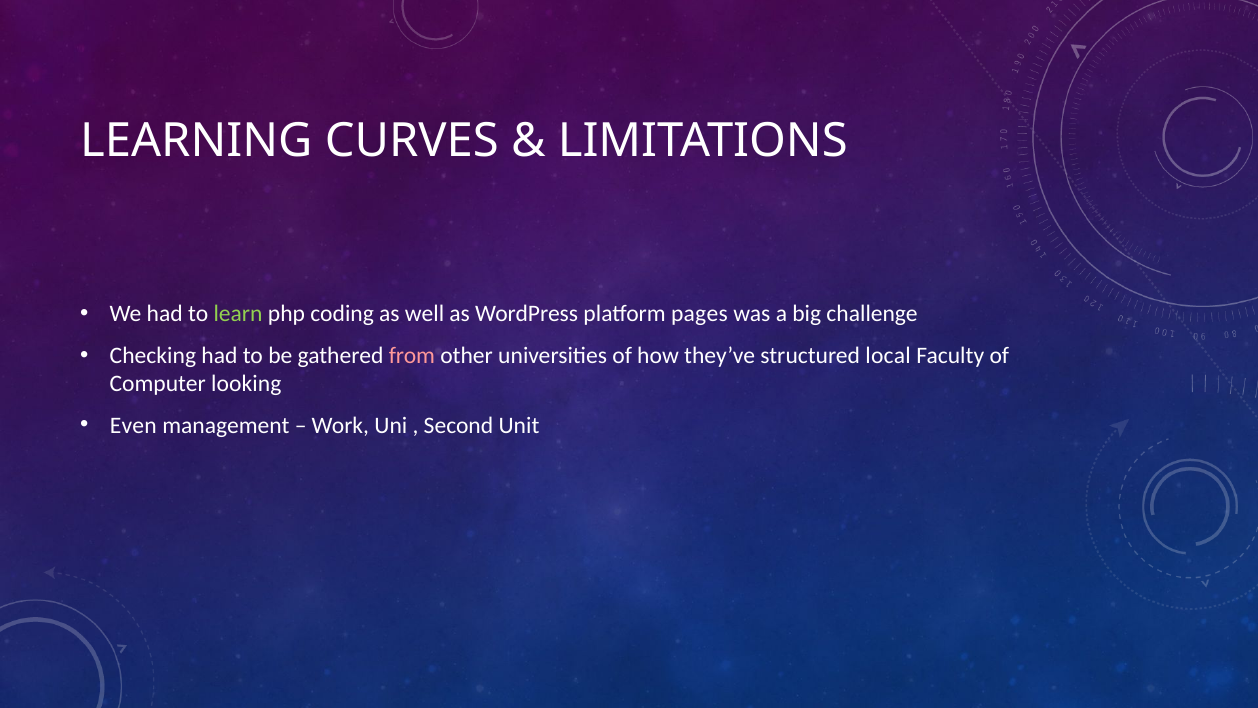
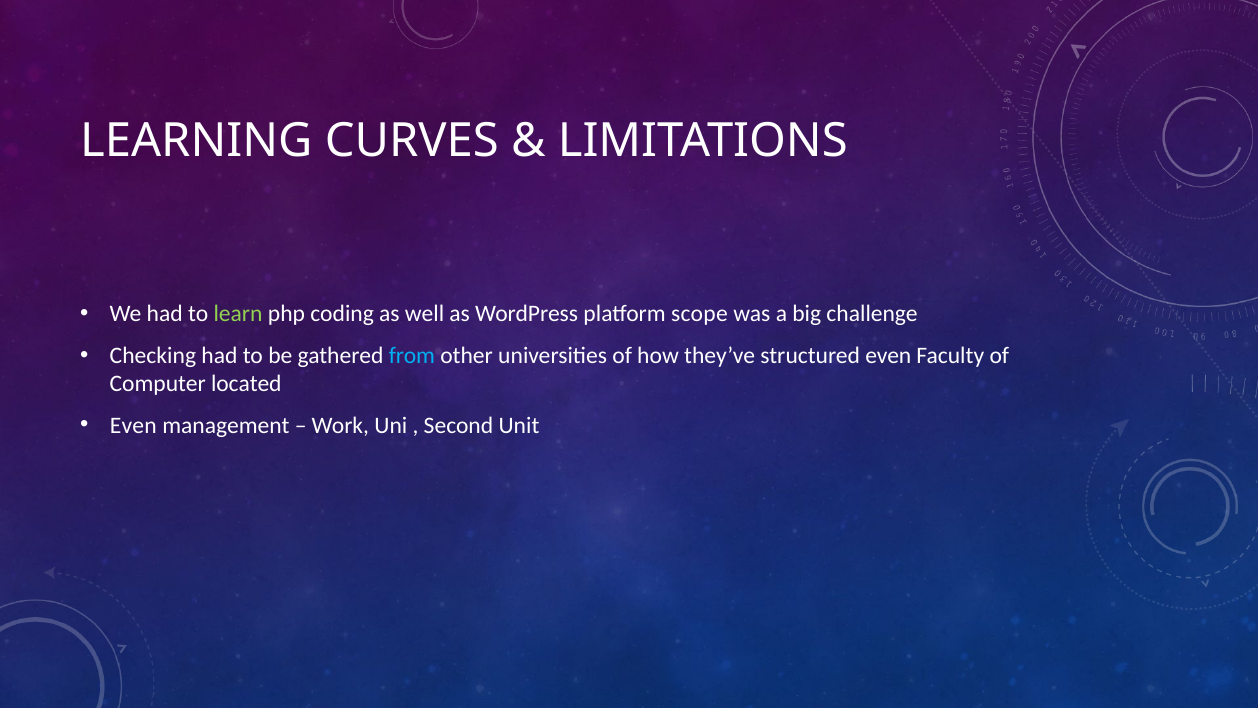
pages: pages -> scope (699, 314)
from colour: pink -> light blue (412, 355)
structured local: local -> even (888, 355)
looking: looking -> located (246, 384)
